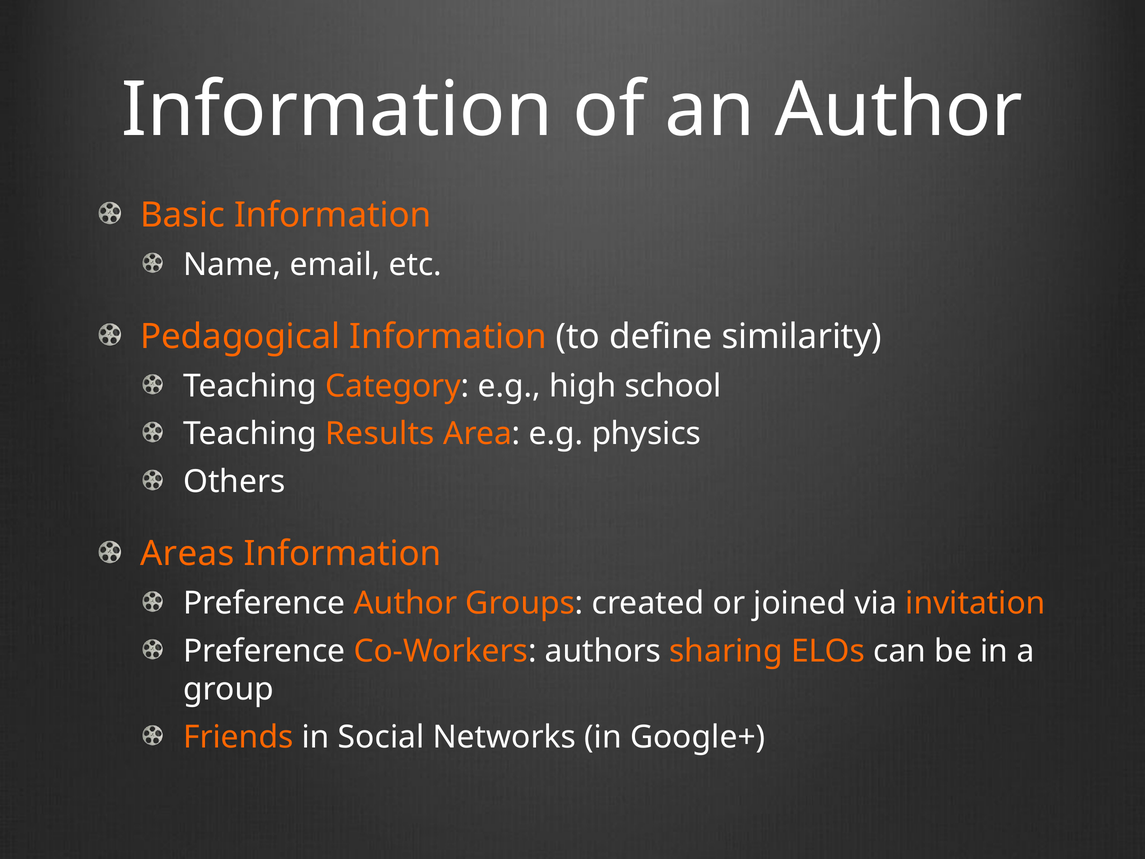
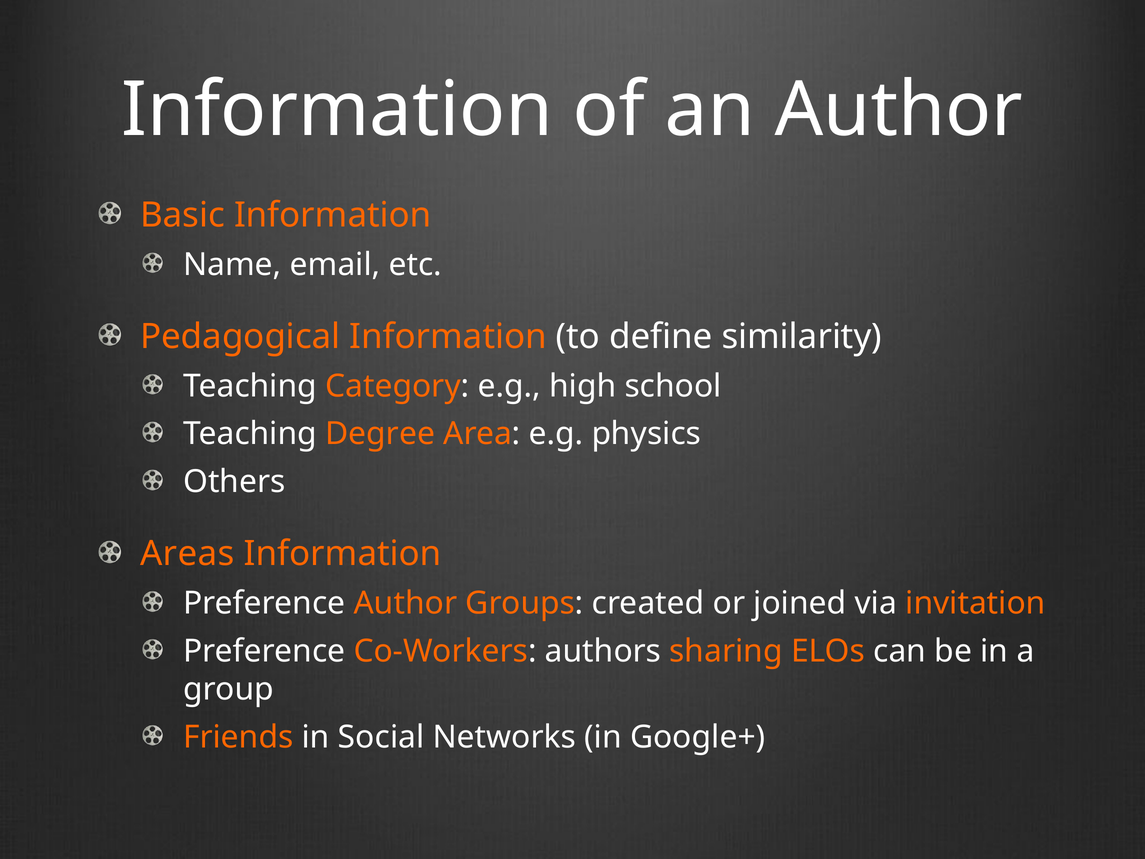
Results: Results -> Degree (380, 434)
